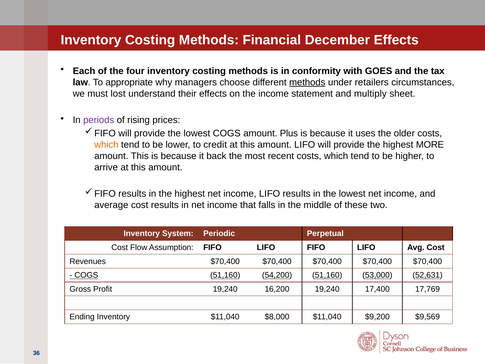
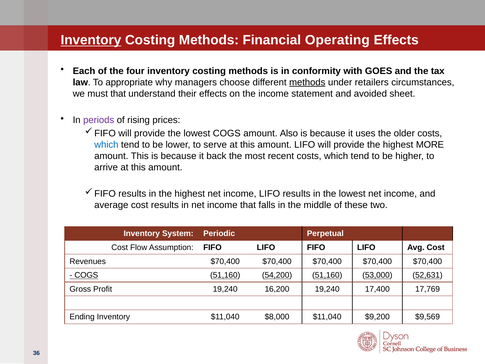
Inventory underline: none -> present (91, 40)
December: December -> Operating (337, 40)
must lost: lost -> that (118, 94)
multiply: multiply -> avoided (370, 94)
Plus: Plus -> Also (289, 133)
which colour: orange -> blue (106, 145)
credit: credit -> serve (215, 145)
